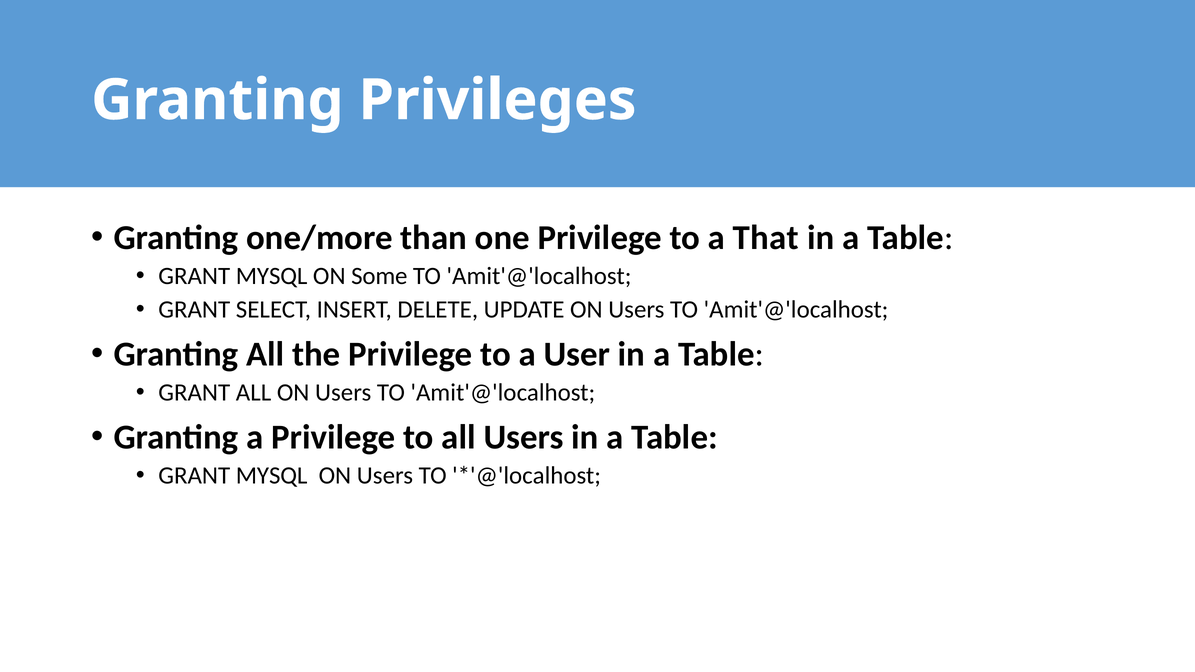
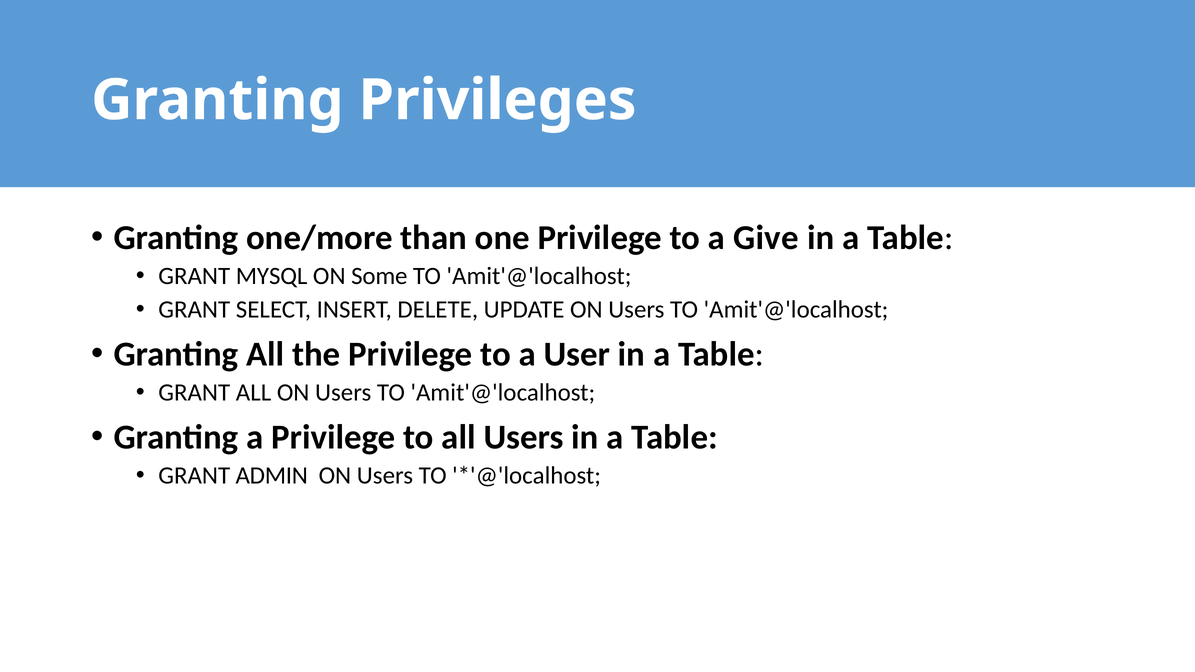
That: That -> Give (766, 238)
MYSQL: MYSQL -> ADMIN (272, 476)
